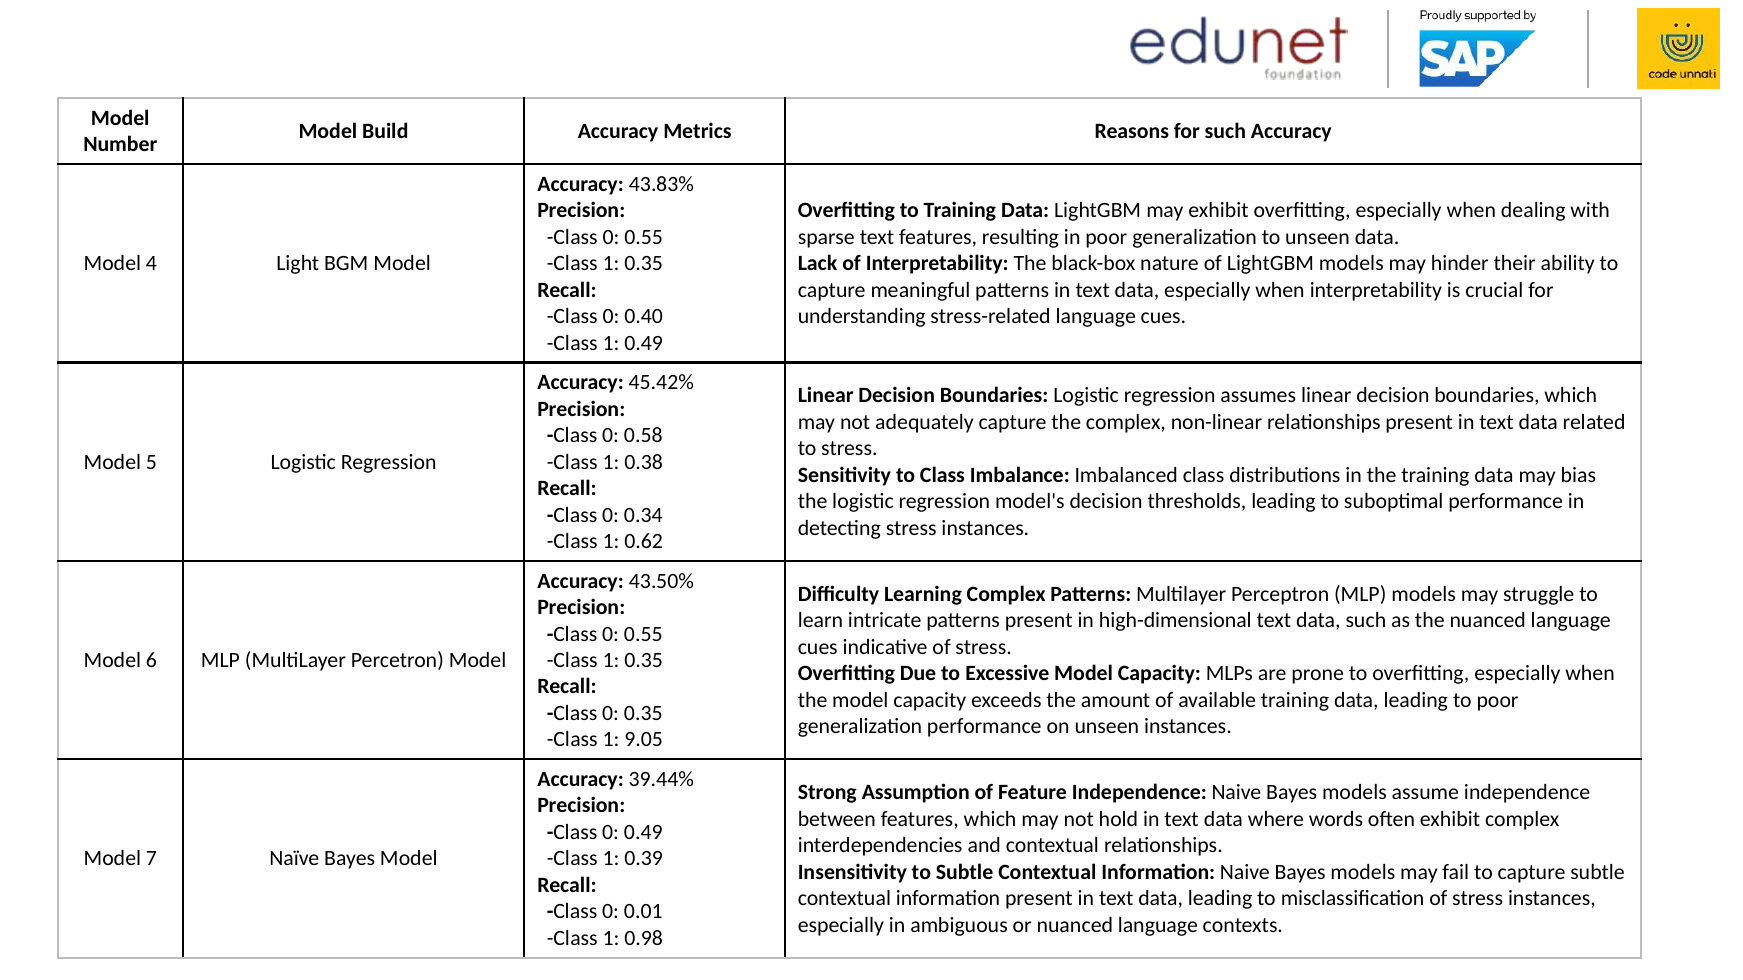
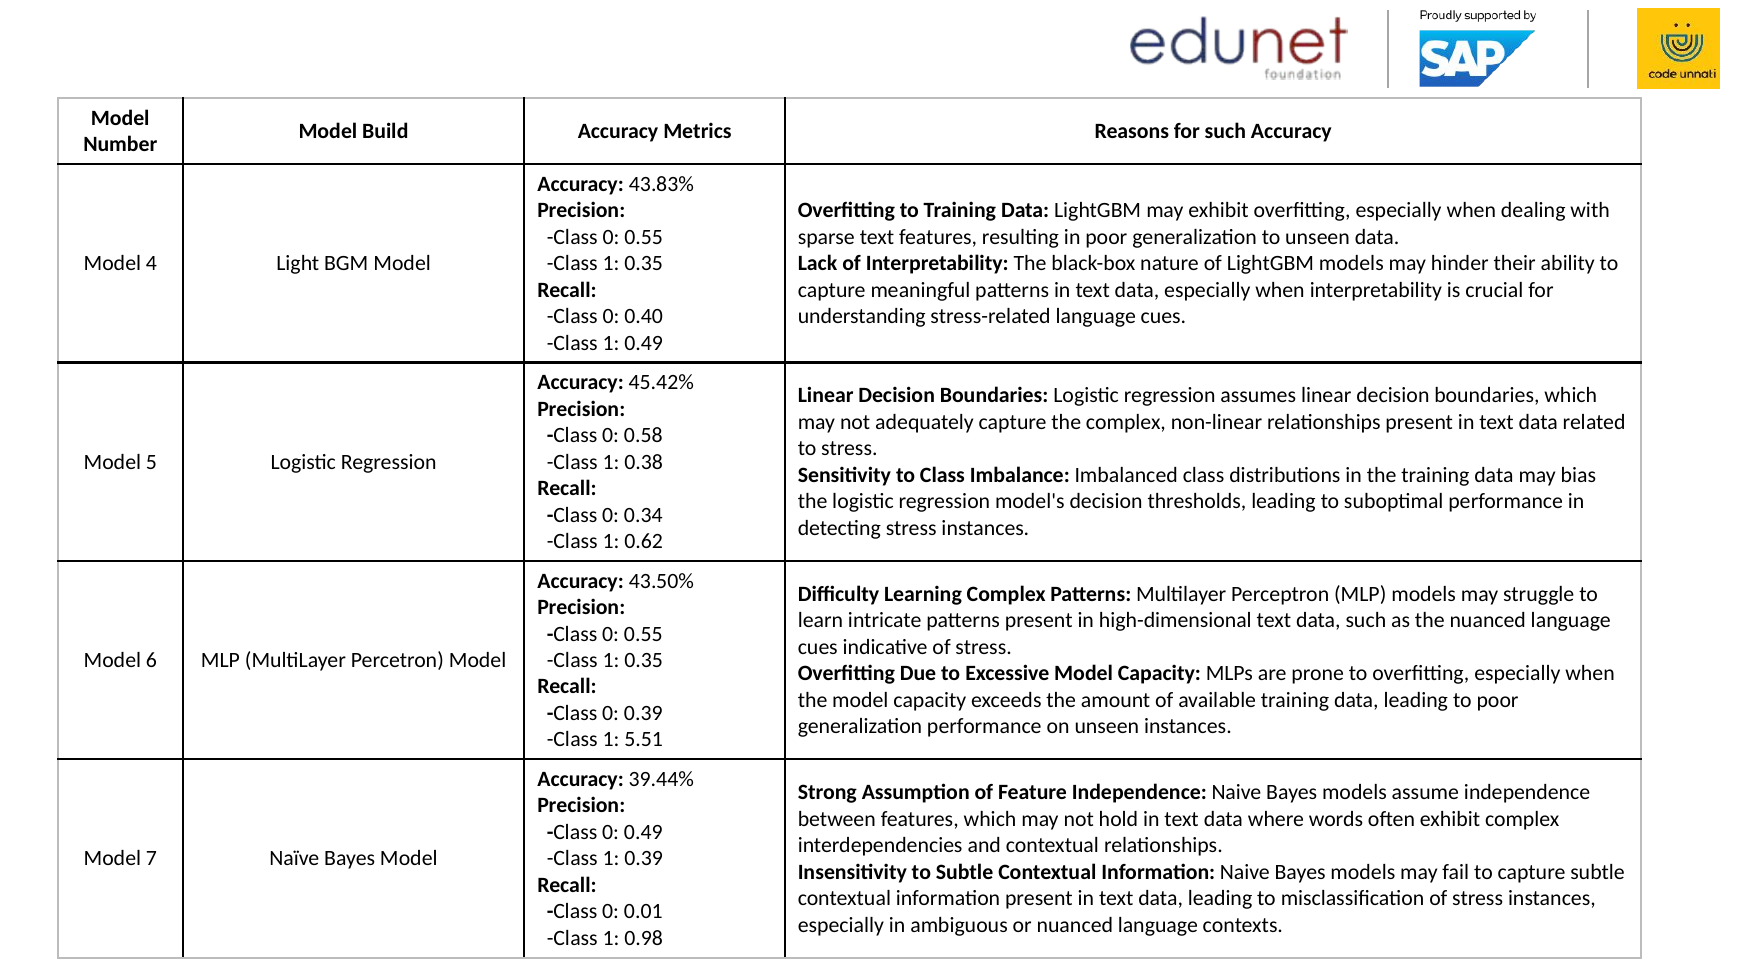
0 0.35: 0.35 -> 0.39 (643, 714)
9.05: 9.05 -> 5.51 (644, 740)
